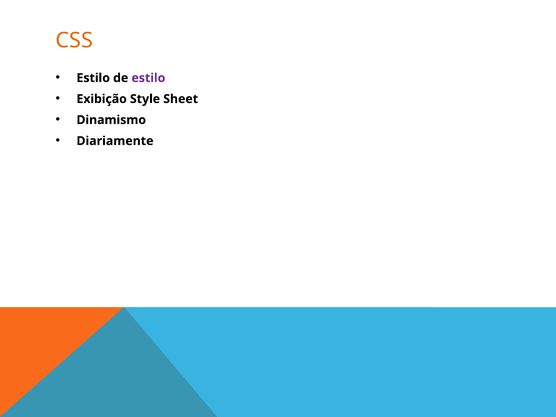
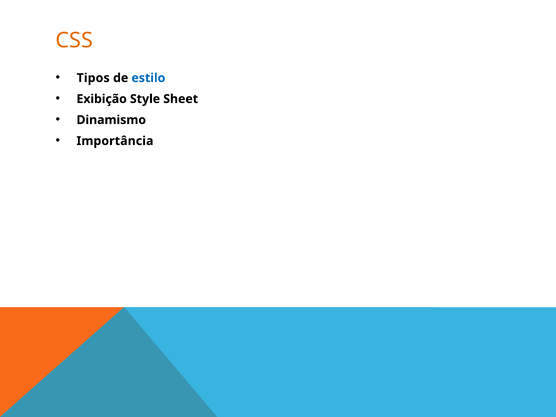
Estilo: Estilo -> Tipos (93, 78)
estilo colour: purple -> blue (148, 78)
Diariamente: Diariamente -> Importância (115, 141)
